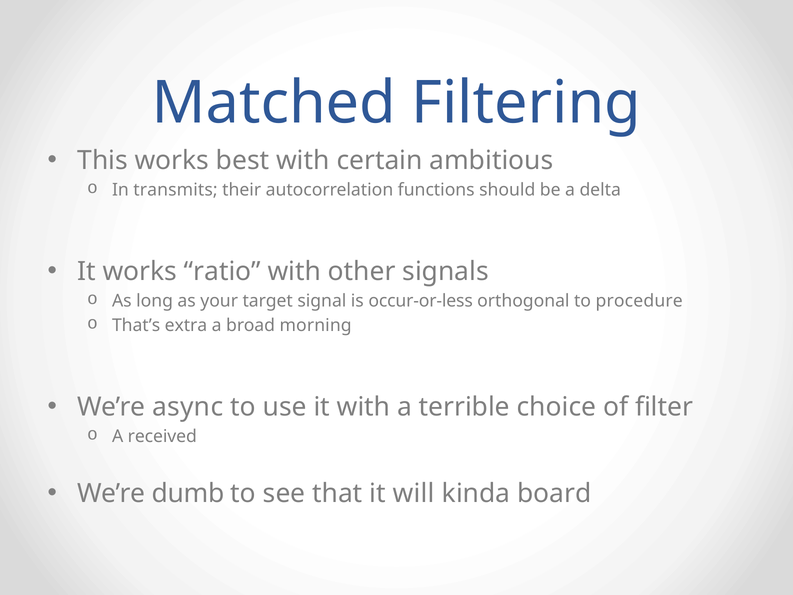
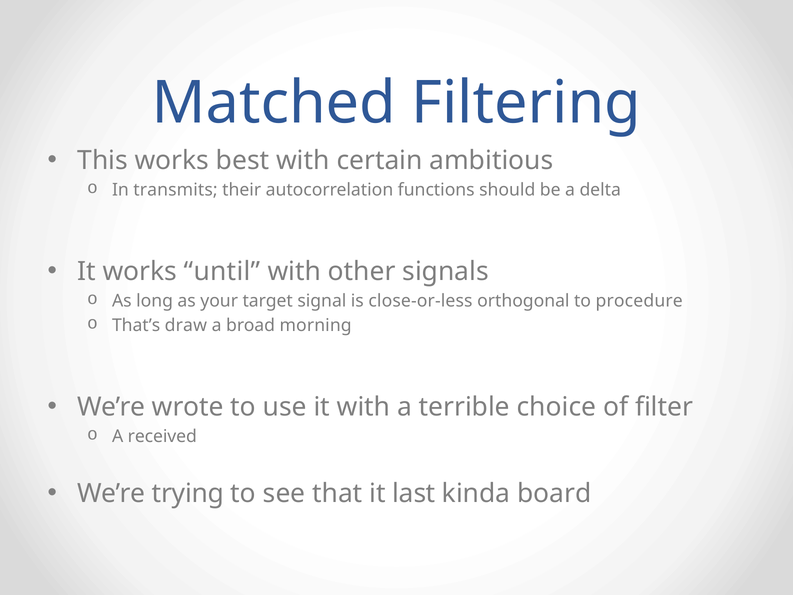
ratio: ratio -> until (222, 271)
occur-or-less: occur-or-less -> close-or-less (420, 301)
extra: extra -> draw (186, 325)
async: async -> wrote (188, 407)
dumb: dumb -> trying (188, 493)
will: will -> last (414, 493)
